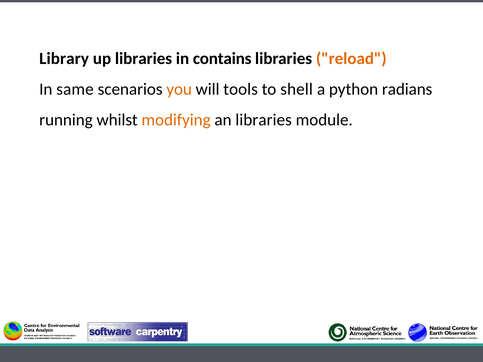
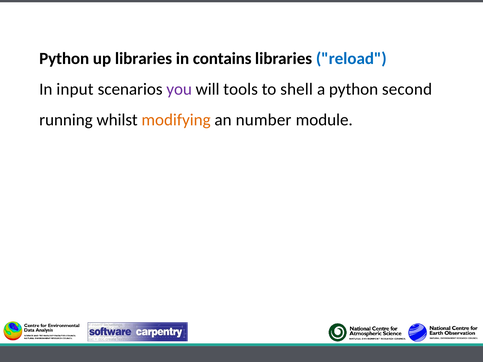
Library: Library -> Python (64, 59)
reload colour: orange -> blue (351, 59)
same: same -> input (75, 89)
you colour: orange -> purple (179, 89)
radians: radians -> second (407, 89)
an libraries: libraries -> number (264, 120)
